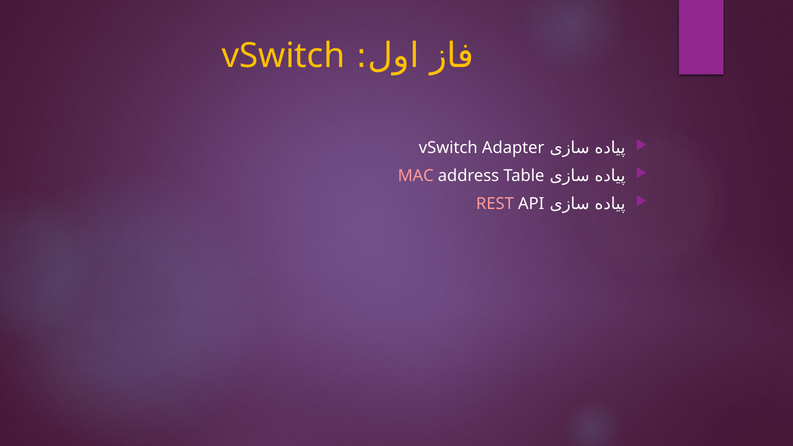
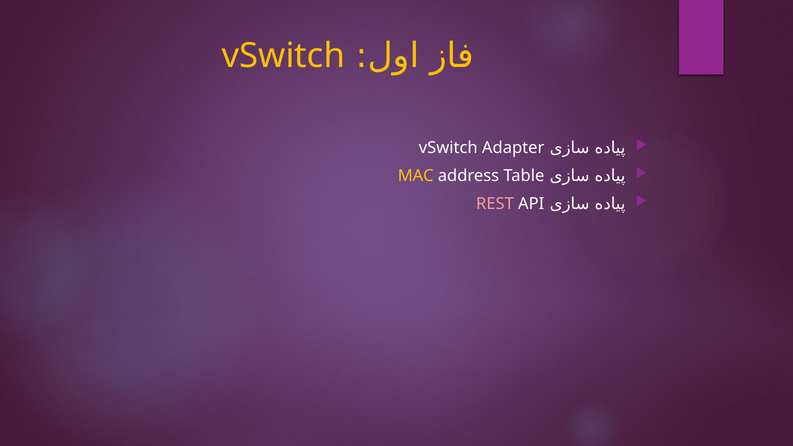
MAC colour: pink -> yellow (416, 176)
